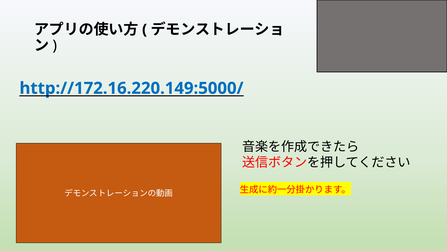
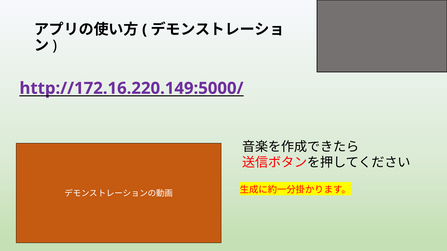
http://172.16.220.149:5000/ colour: blue -> purple (132, 88)
